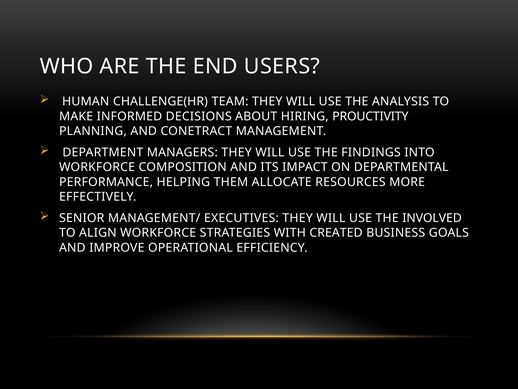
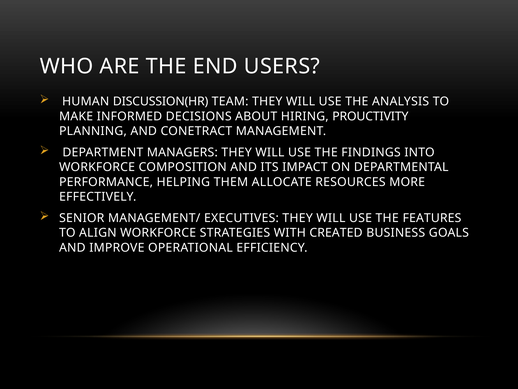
CHALLENGE(HR: CHALLENGE(HR -> DISCUSSION(HR (161, 101)
INVOLVED: INVOLVED -> FEATURES (432, 218)
